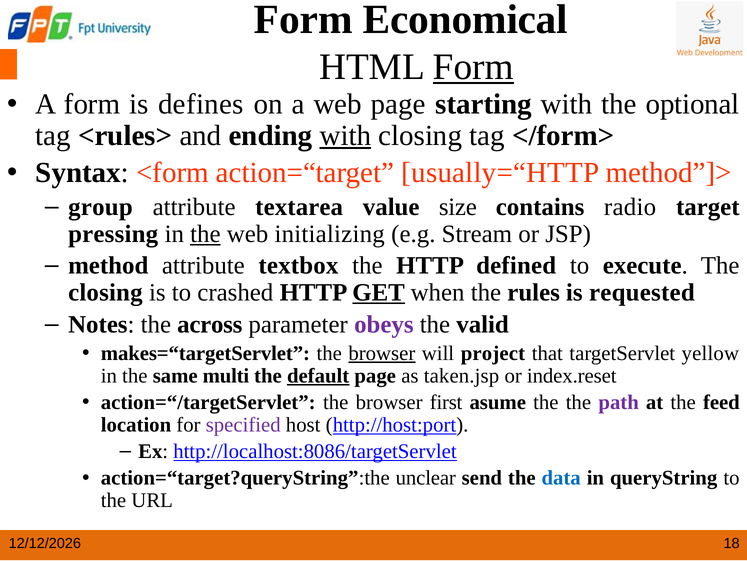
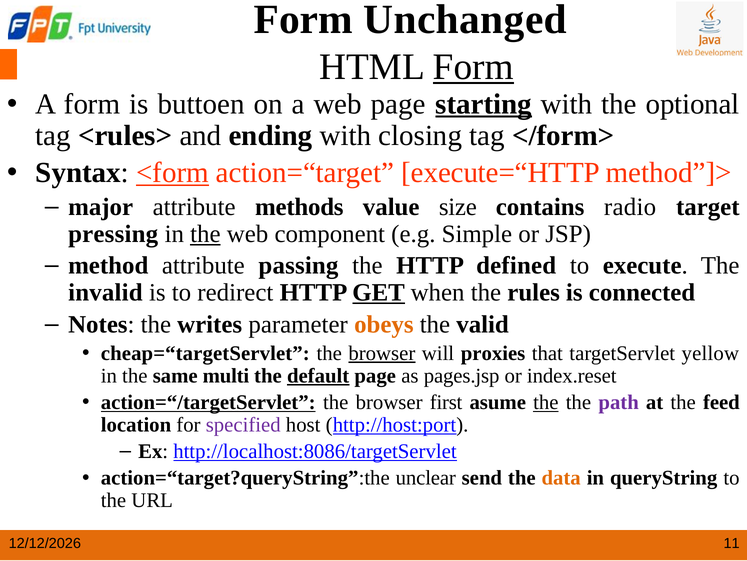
Economical: Economical -> Unchanged (465, 20)
defines: defines -> buttoen (201, 104)
starting underline: none -> present (484, 104)
with underline: present -> none (345, 135)
<form underline: none -> present (172, 173)
usually=“HTTP: usually=“HTTP -> execute=“HTTP (501, 173)
group: group -> major (101, 207)
textarea: textarea -> methods (299, 207)
initializing: initializing -> component (330, 234)
Stream: Stream -> Simple (477, 234)
textbox: textbox -> passing (298, 265)
closing: closing -> invalid (105, 292)
crashed: crashed -> redirect (235, 292)
requested: requested -> connected (642, 292)
across: across -> writes (210, 324)
obeys colour: purple -> orange (384, 324)
makes=“targetServlet: makes=“targetServlet -> cheap=“targetServlet (205, 353)
project: project -> proxies (493, 353)
taken.jsp: taken.jsp -> pages.jsp (462, 375)
action=“/targetServlet underline: none -> present (208, 402)
the underline: none -> present (546, 402)
data colour: blue -> orange (561, 477)
18: 18 -> 11 (732, 543)
